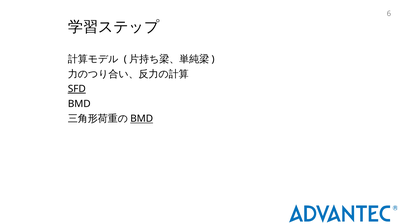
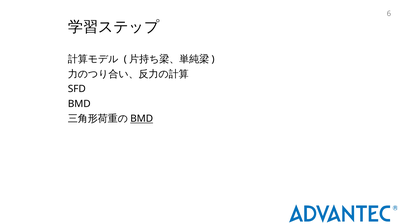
SFD underline: present -> none (77, 89)
